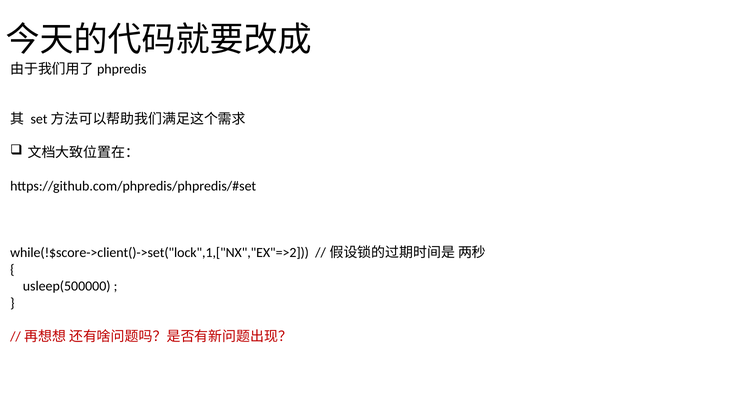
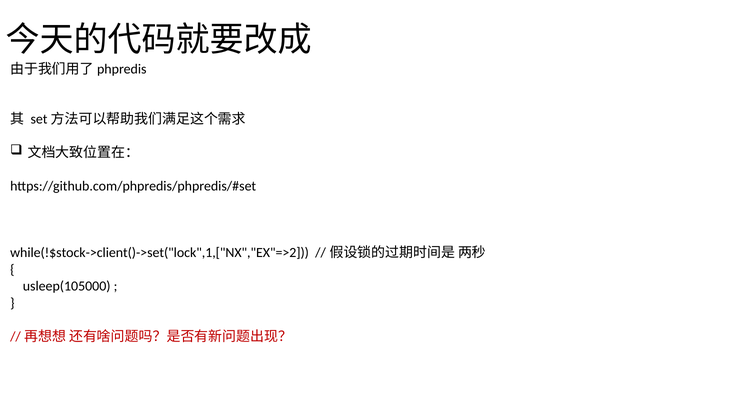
while(!$score->client()->set("lock",1,["NX","EX"=>2: while(!$score->client()->set("lock",1,["NX","EX"=>2 -> while(!$stock->client()->set("lock",1,["NX","EX"=>2 (160, 253)
usleep(500000: usleep(500000 -> usleep(105000 (67, 286)
